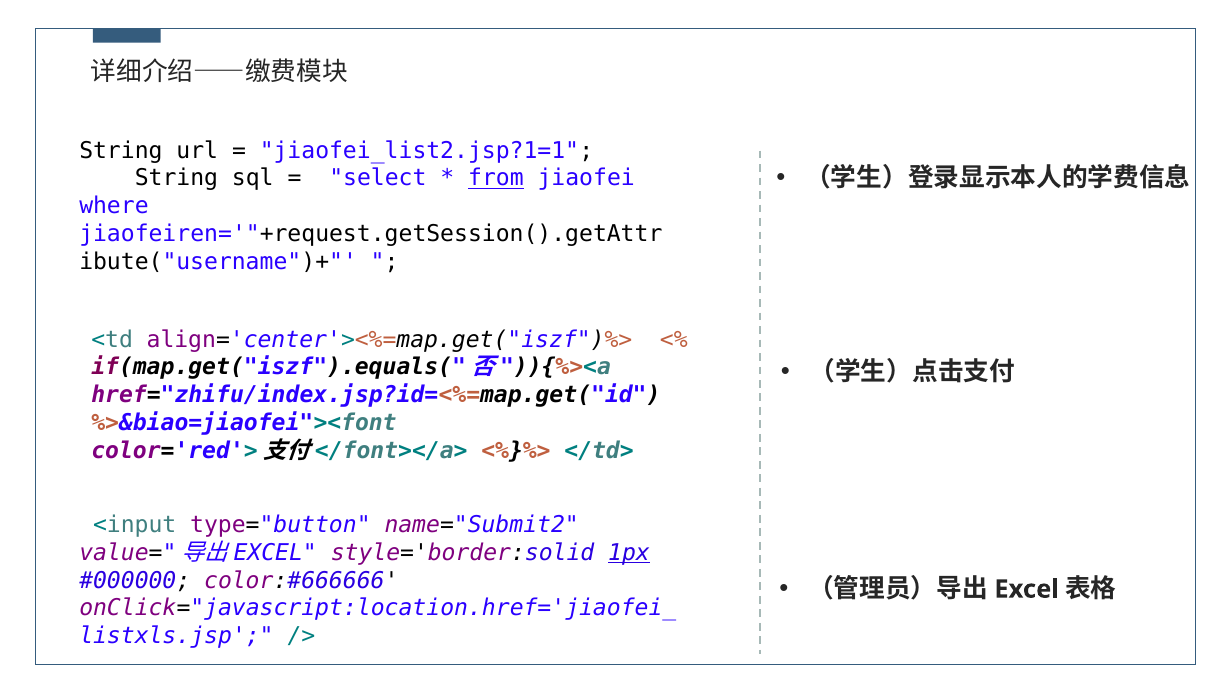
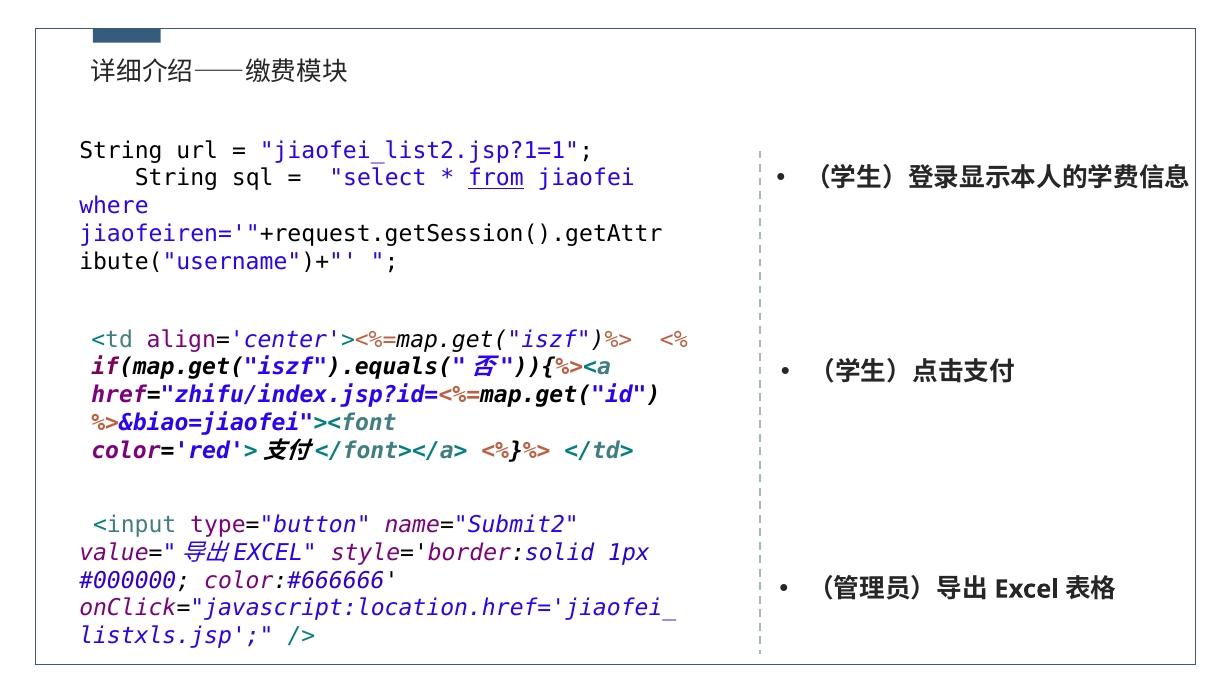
1px underline: present -> none (629, 552)
